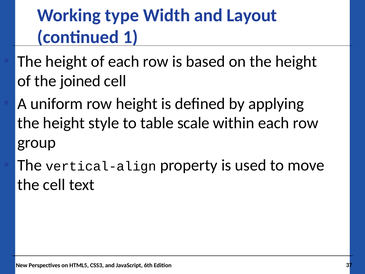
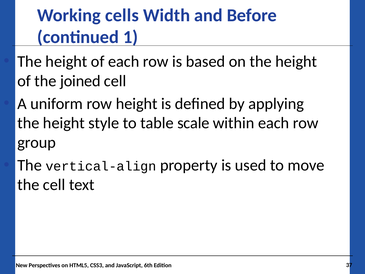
type: type -> cells (122, 15)
Layout: Layout -> Before (252, 15)
